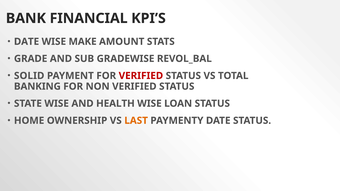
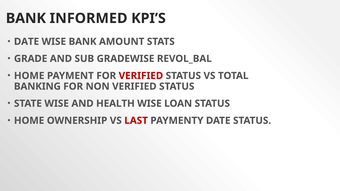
FINANCIAL: FINANCIAL -> INFORMED (89, 18)
WISE MAKE: MAKE -> BANK (83, 42)
SOLID: SOLID -> HOME (29, 76)
LAST colour: orange -> red (136, 121)
